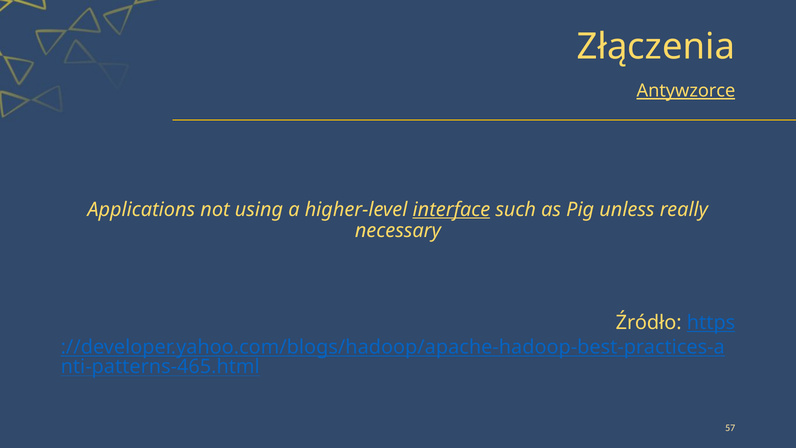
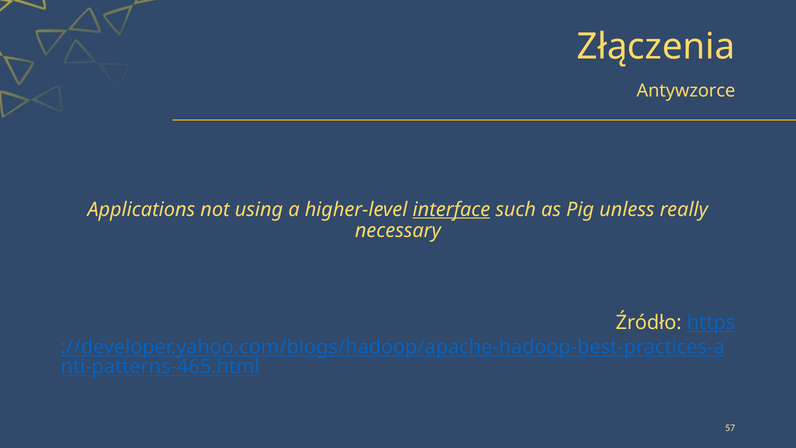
Antywzorce underline: present -> none (686, 91)
